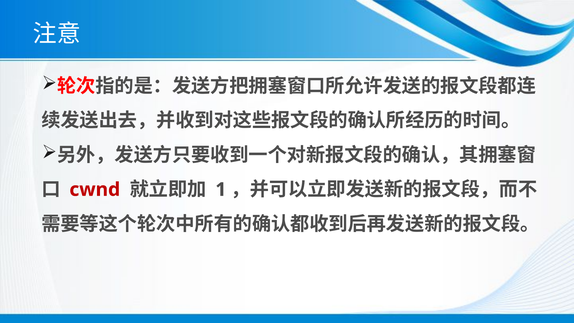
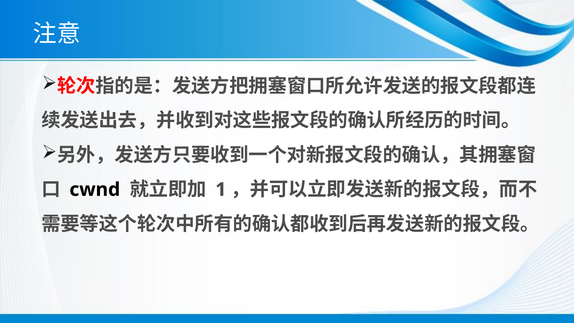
cwnd colour: red -> black (95, 189)
